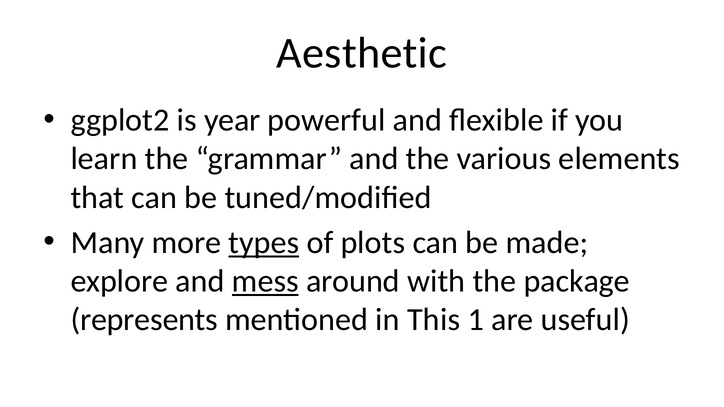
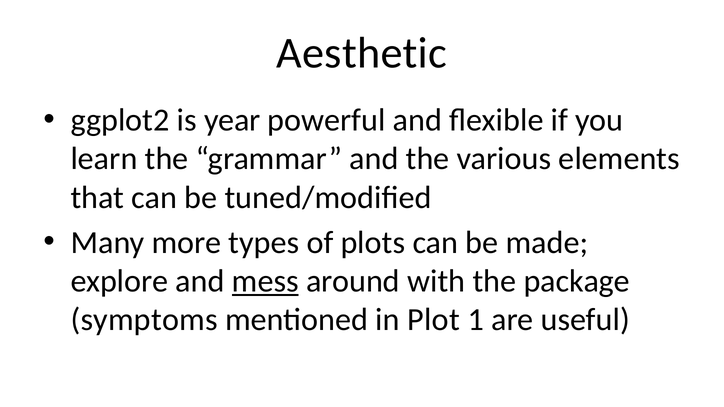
types underline: present -> none (264, 243)
represents: represents -> symptoms (144, 320)
This: This -> Plot (434, 320)
